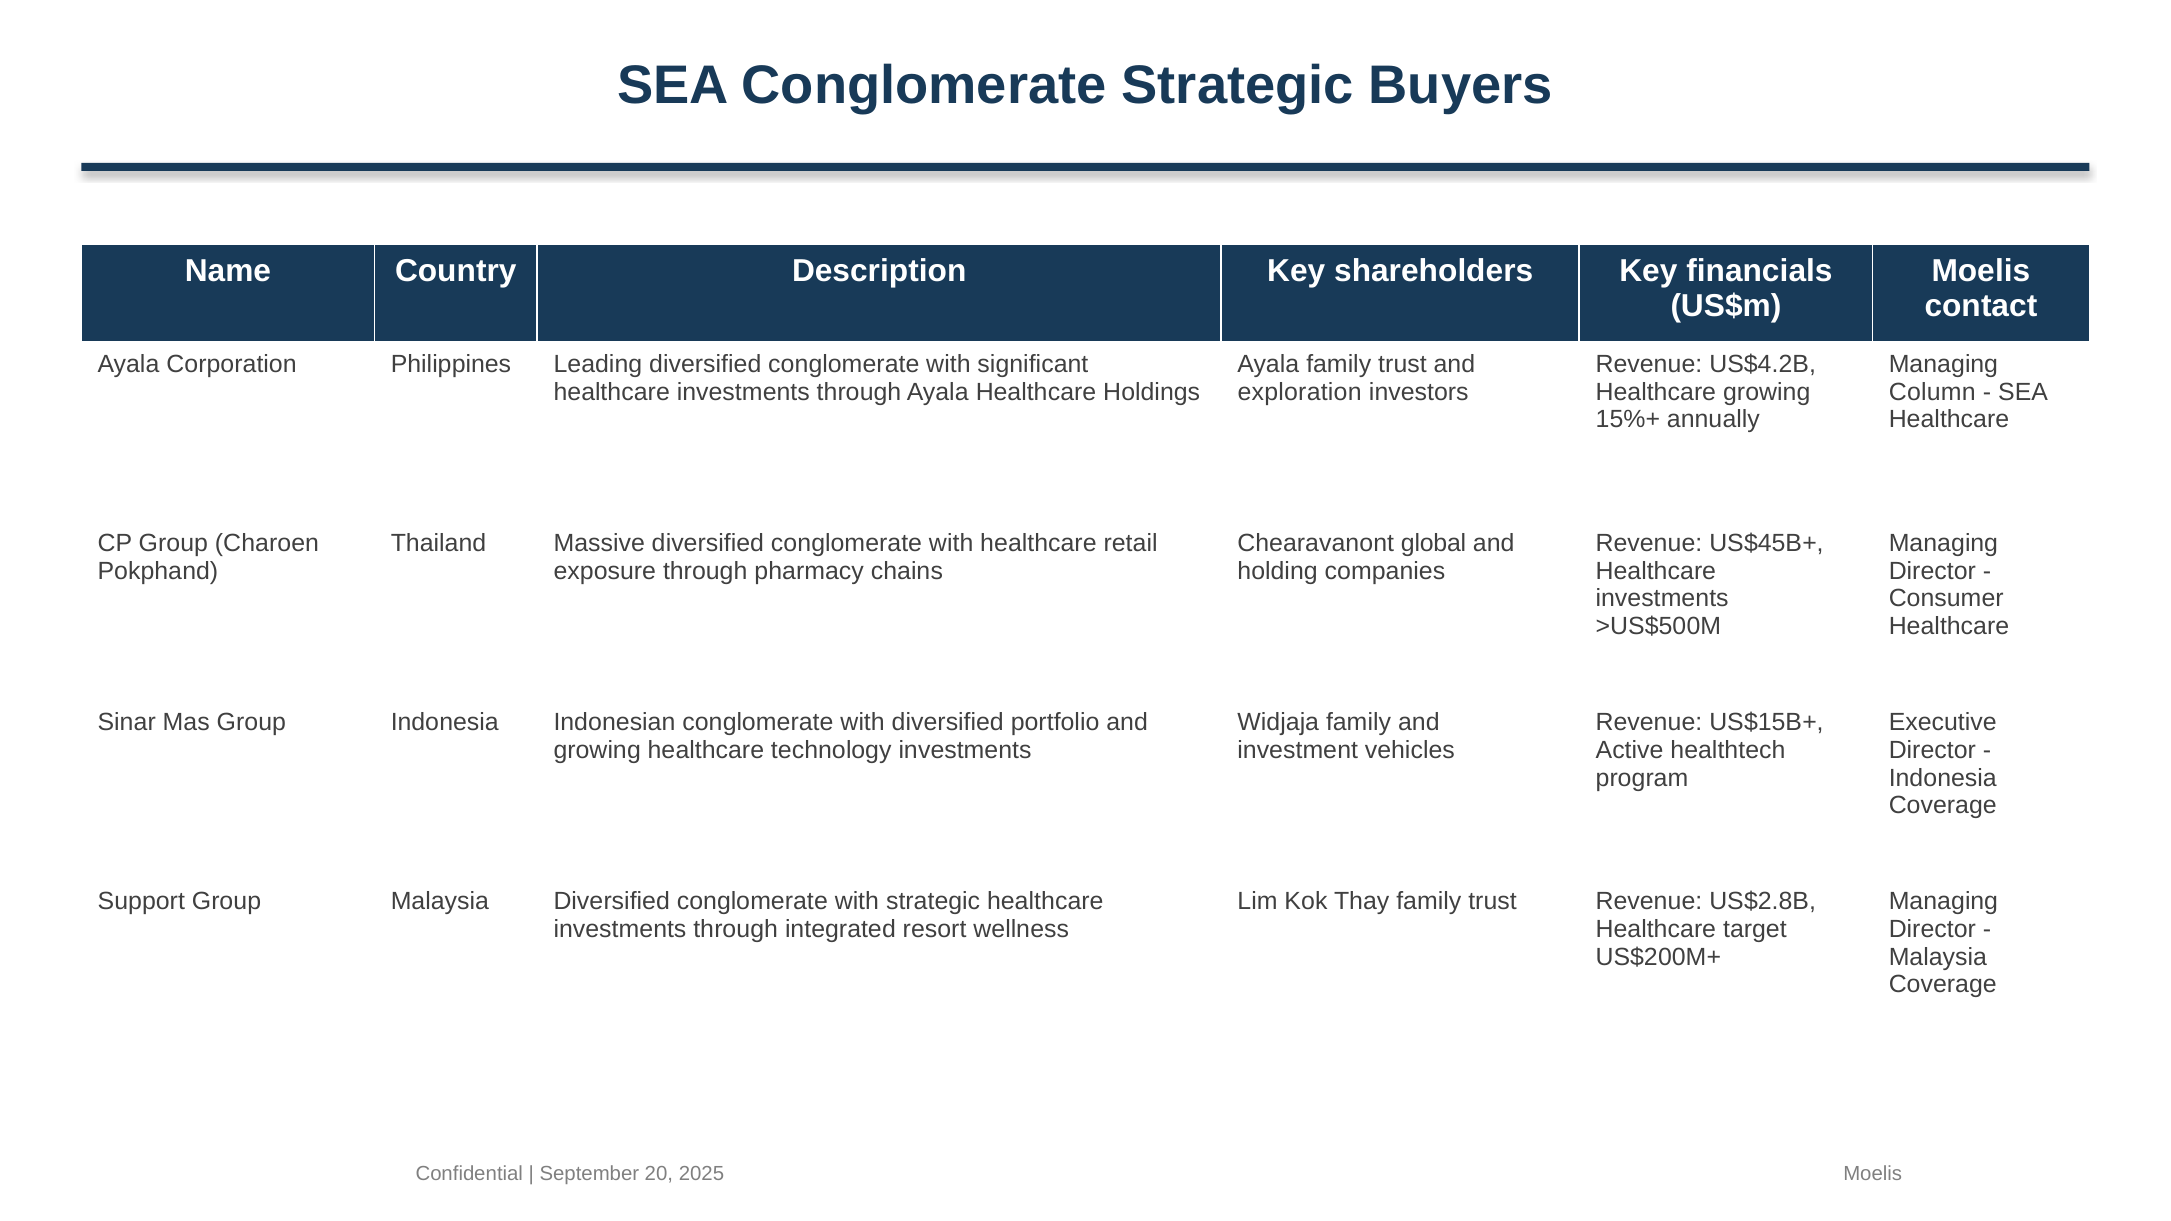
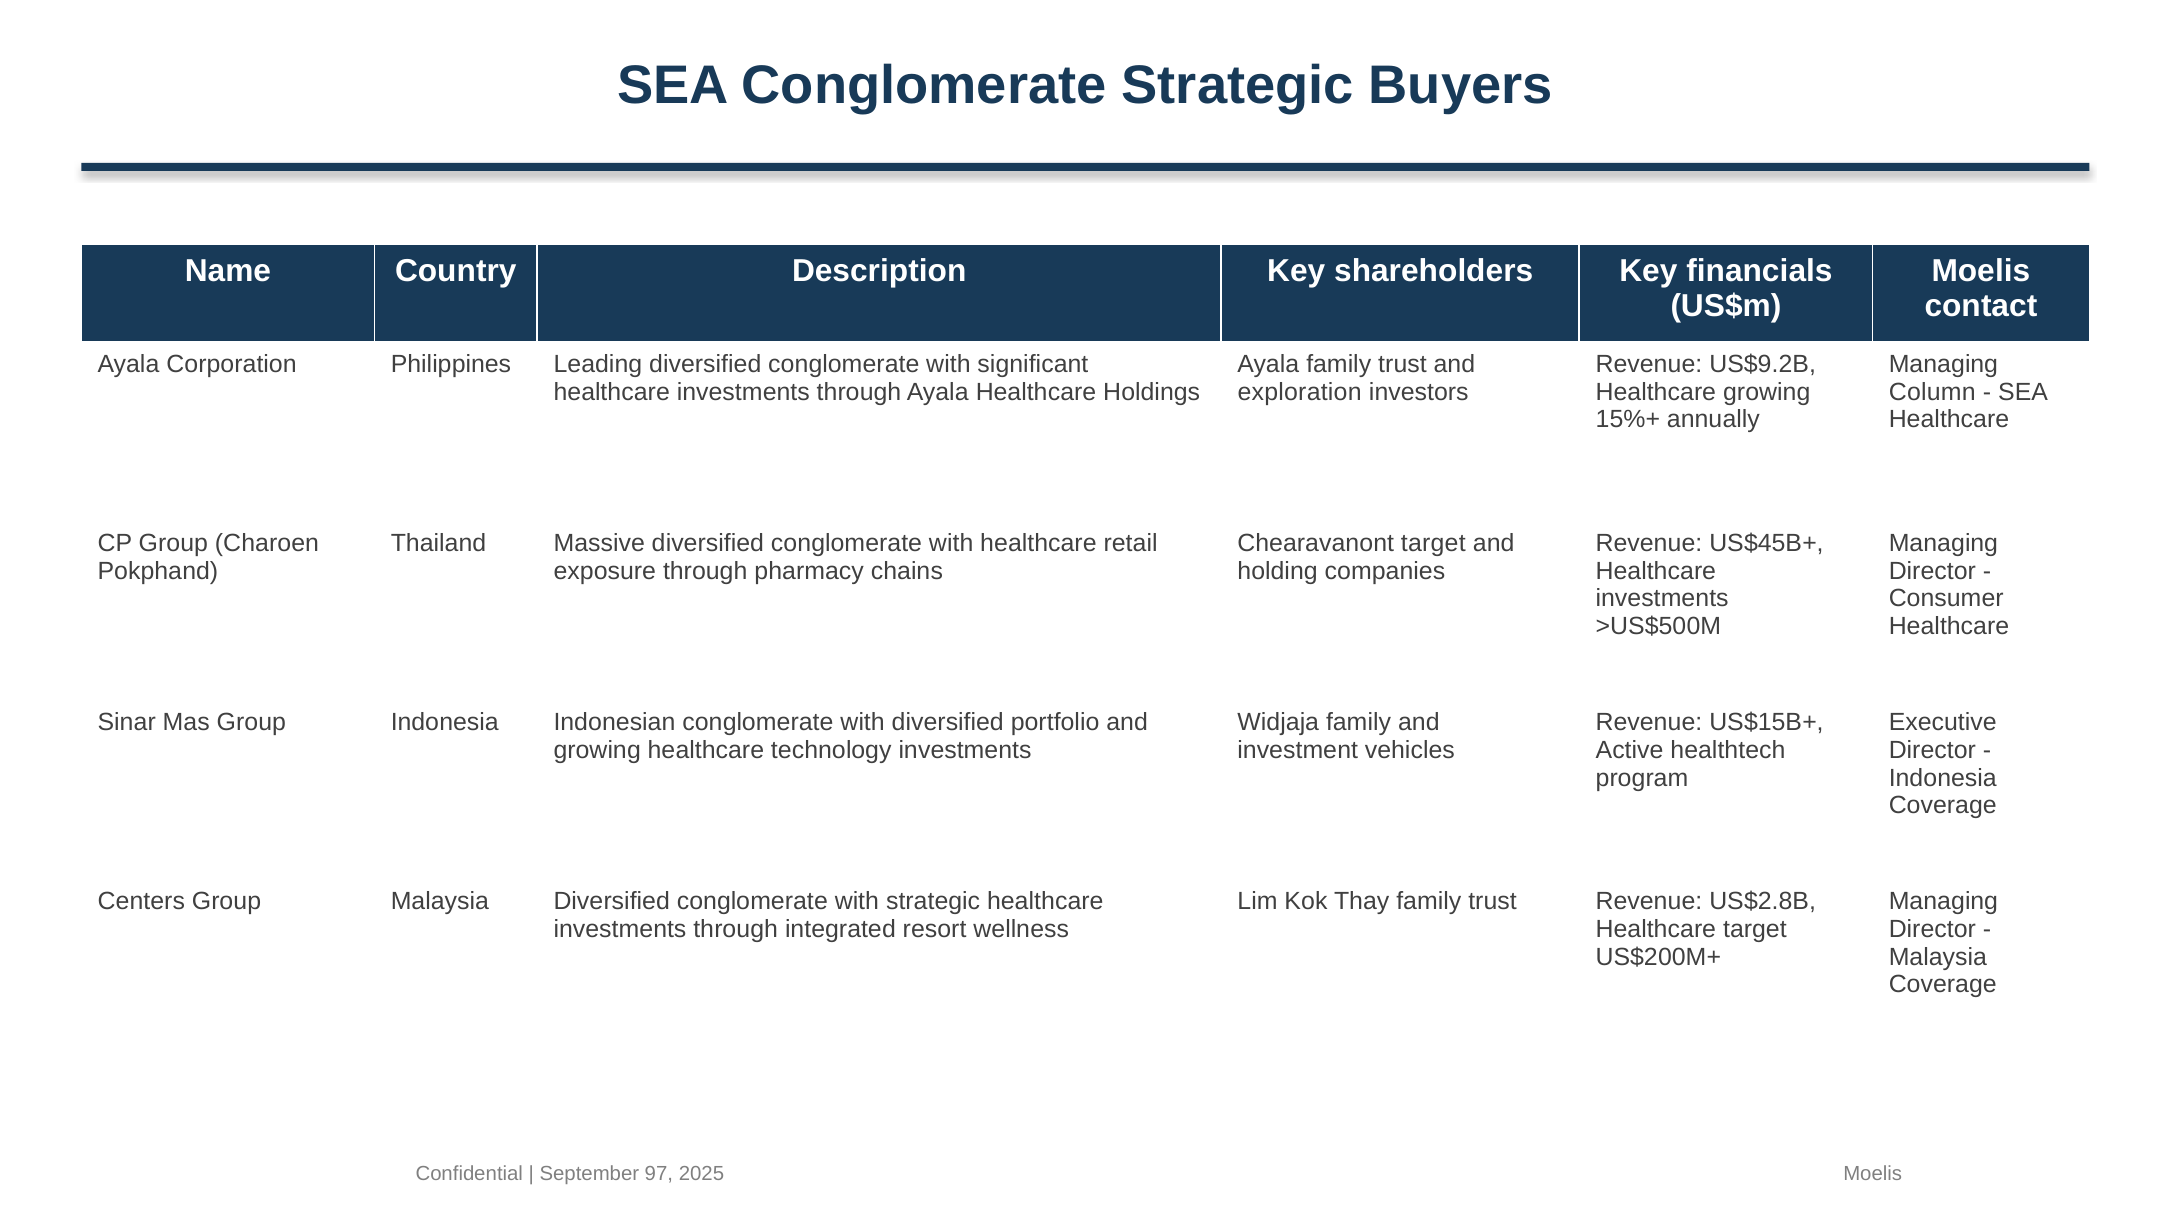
US$4.2B: US$4.2B -> US$9.2B (1763, 364)
Chearavanont global: global -> target (1433, 543)
Support: Support -> Centers (141, 902)
20: 20 -> 97 (659, 1174)
